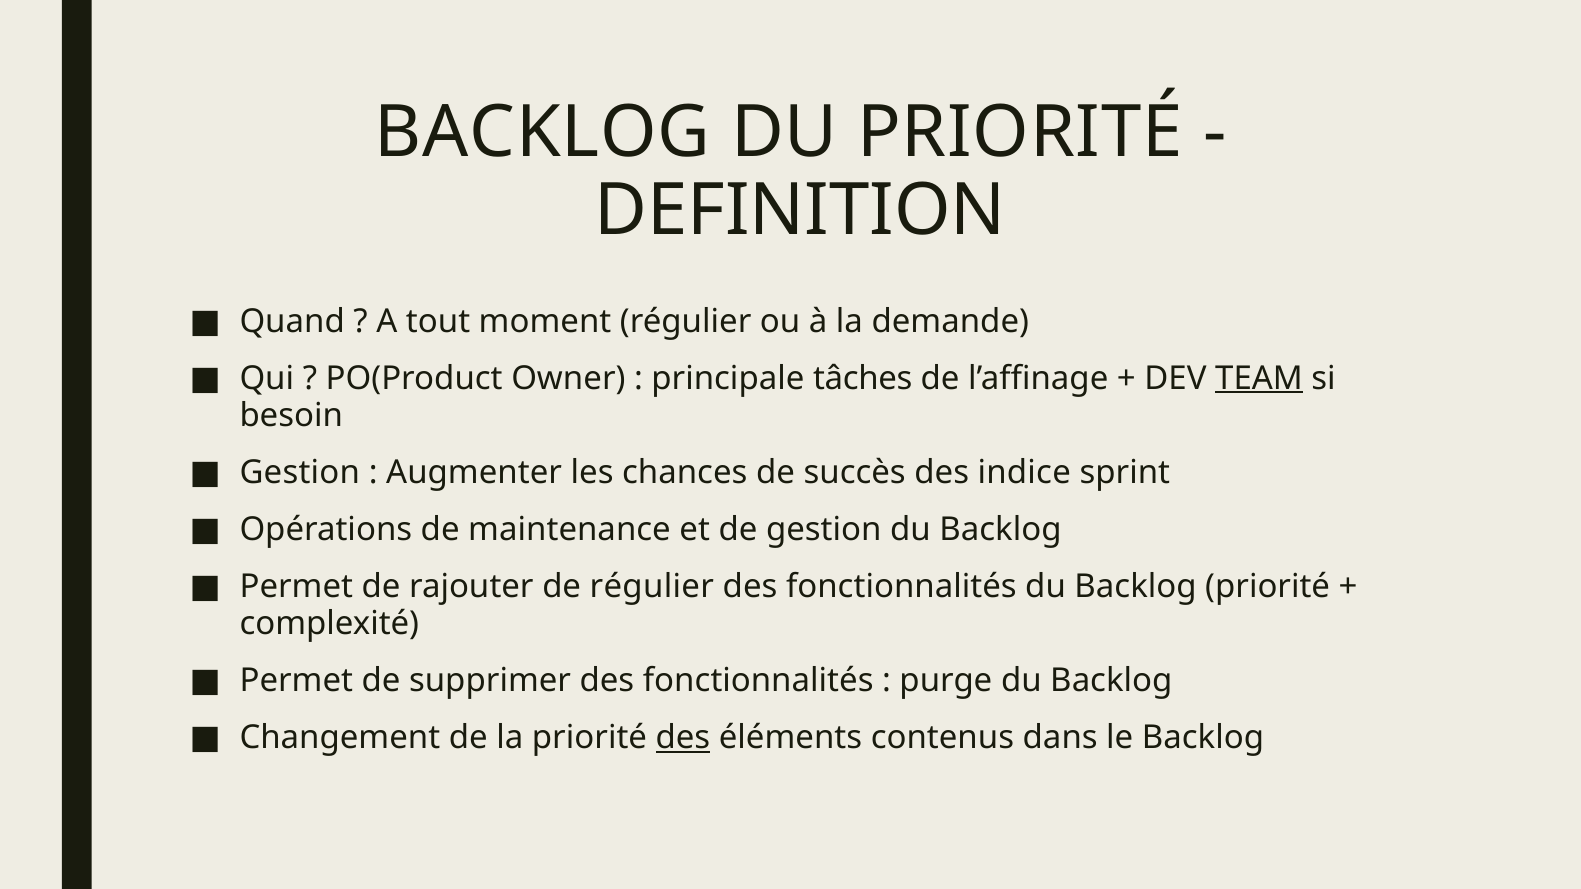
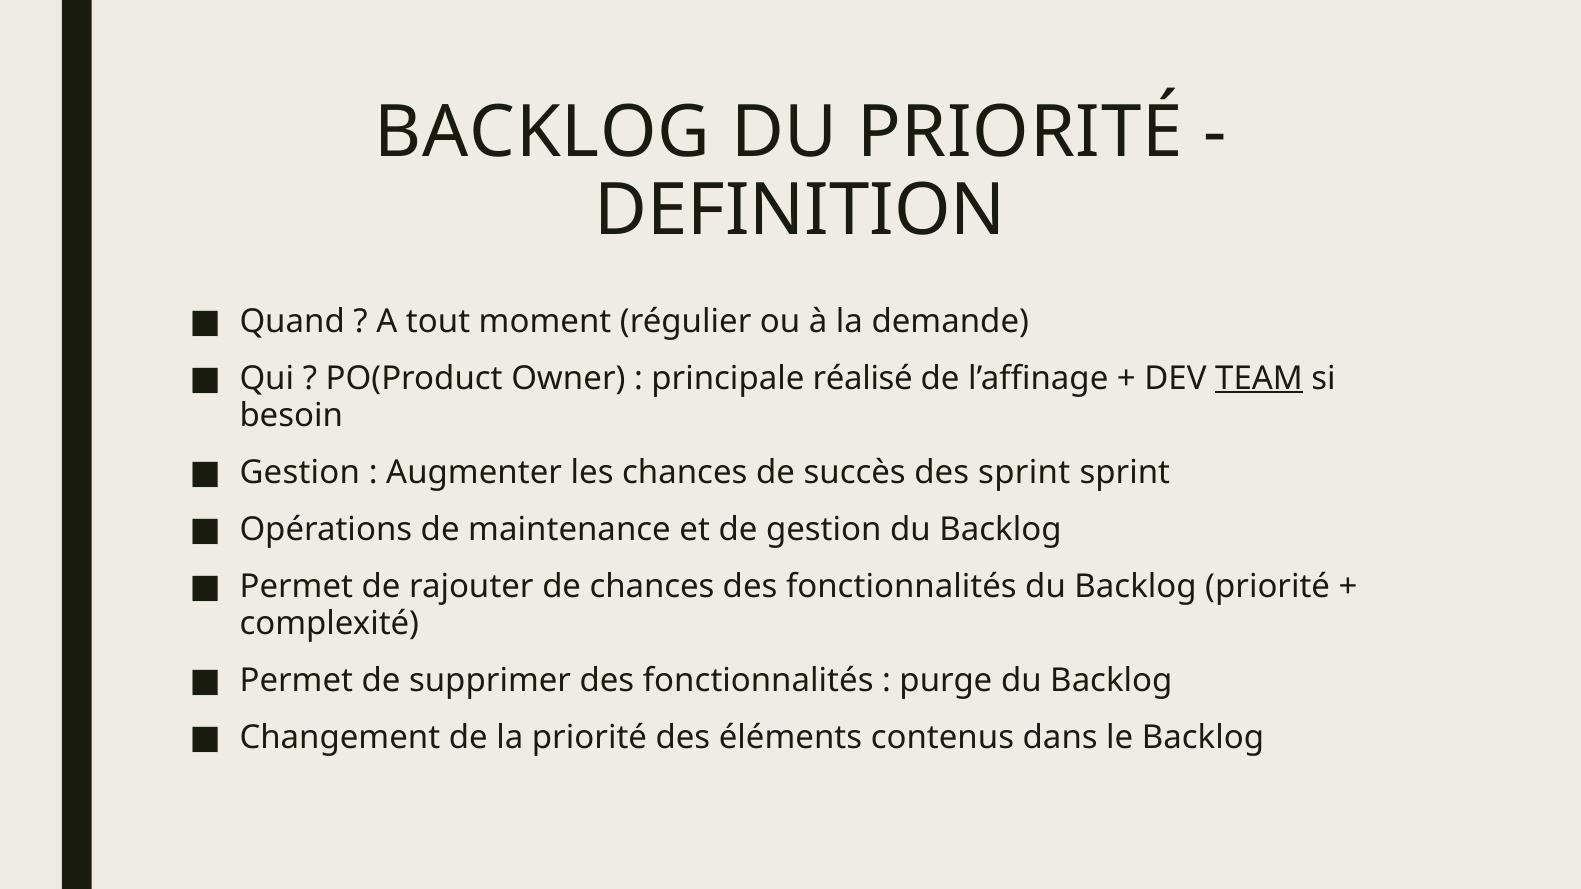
tâches: tâches -> réalisé (863, 378)
des indice: indice -> sprint (1024, 472)
de régulier: régulier -> chances (652, 586)
des underline: present -> none (683, 738)
